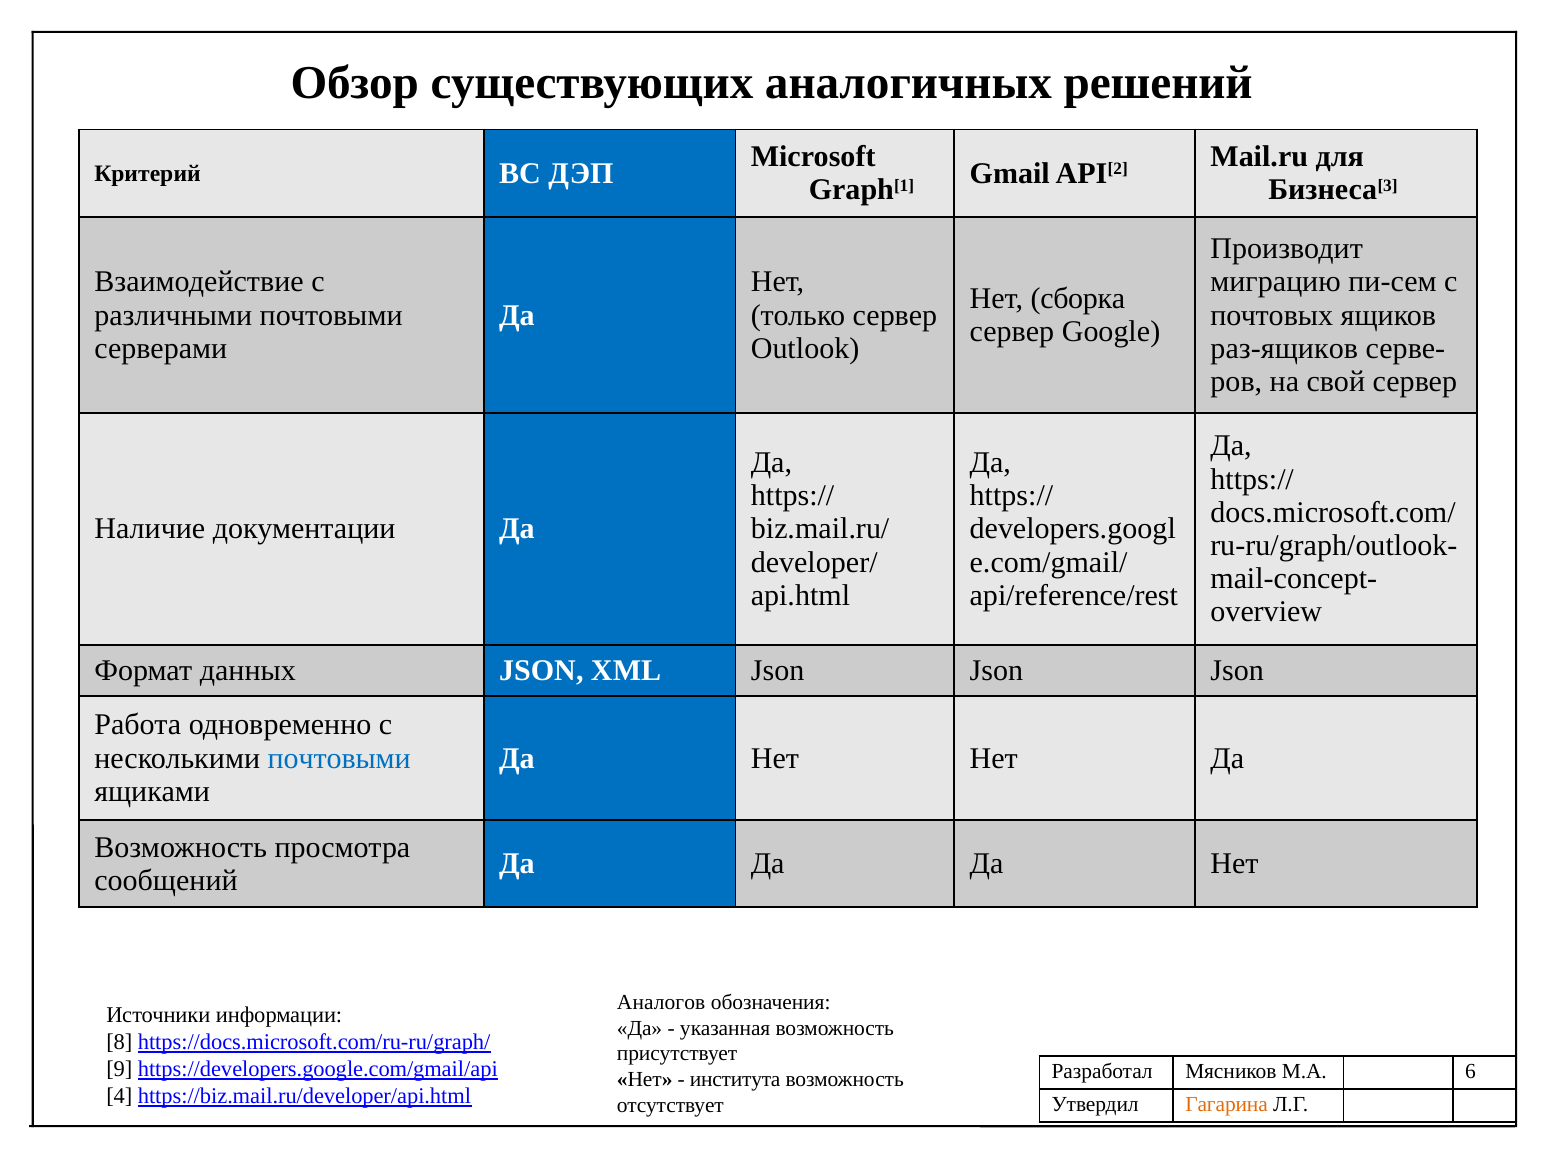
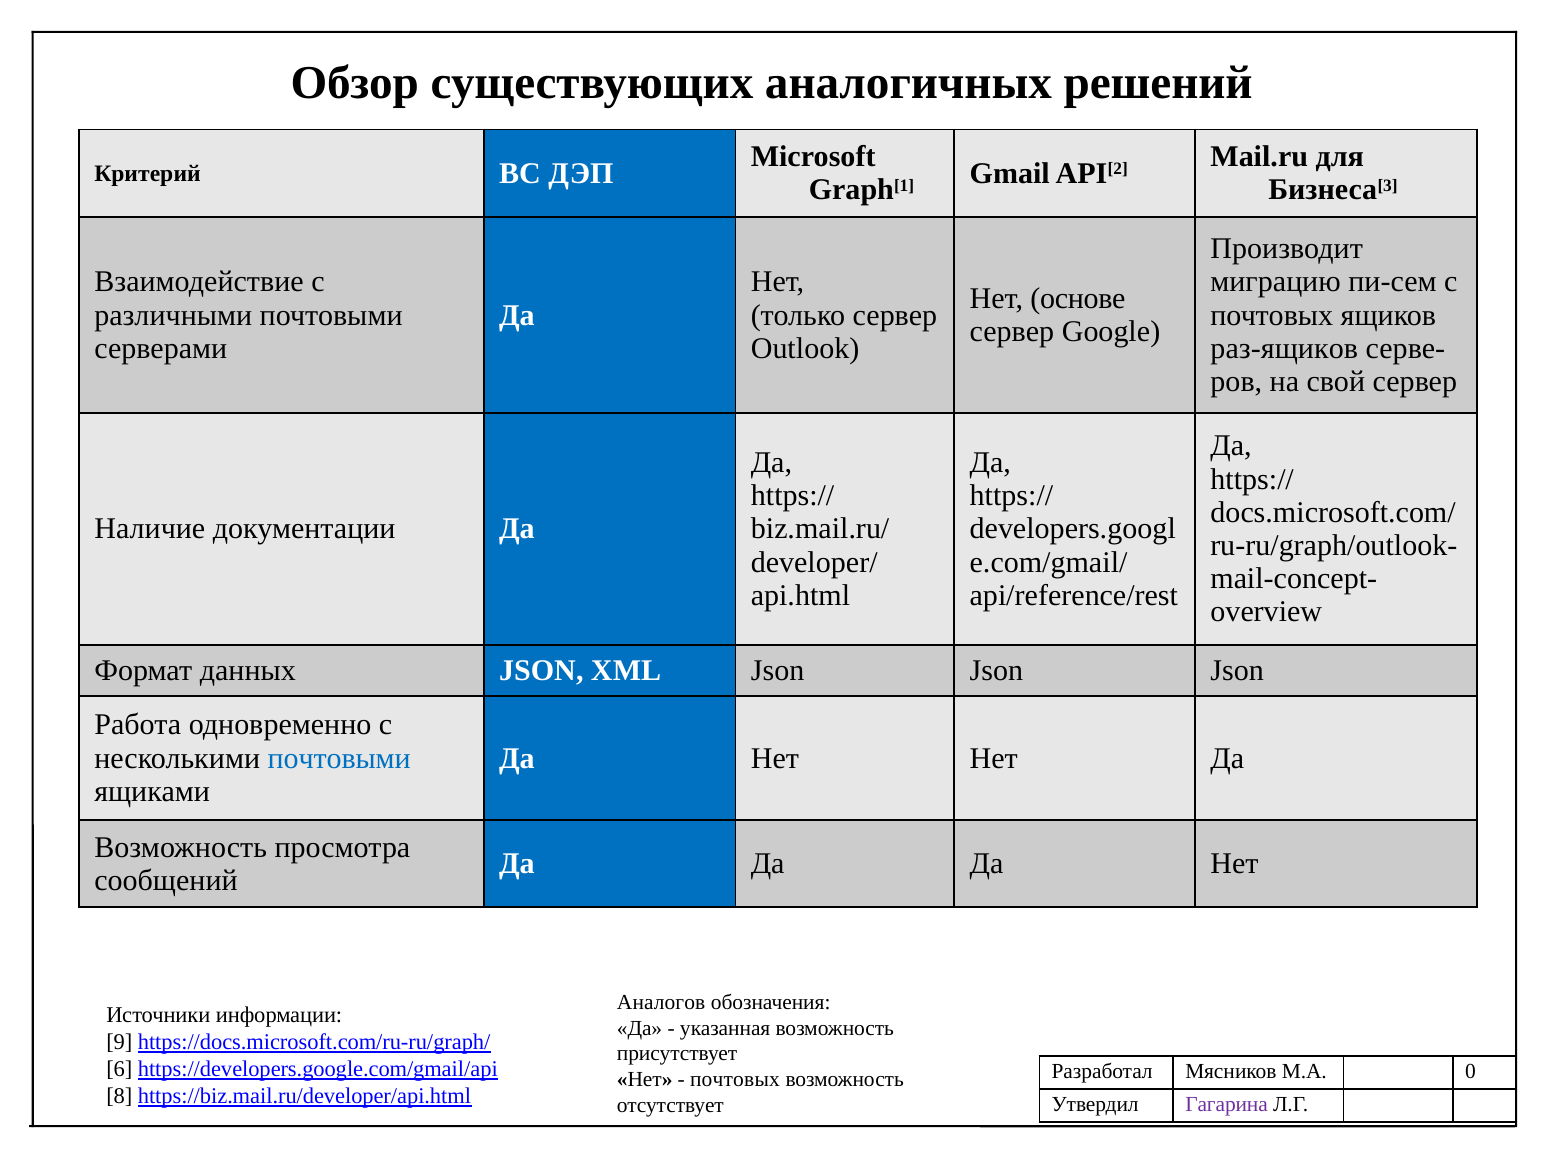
сборка: сборка -> основе (1078, 299)
8: 8 -> 9 (119, 1042)
9: 9 -> 6 (119, 1069)
6: 6 -> 0 (1471, 1071)
института: института -> почтовых (735, 1079)
4: 4 -> 8 (119, 1096)
Гагарина colour: orange -> purple (1227, 1104)
